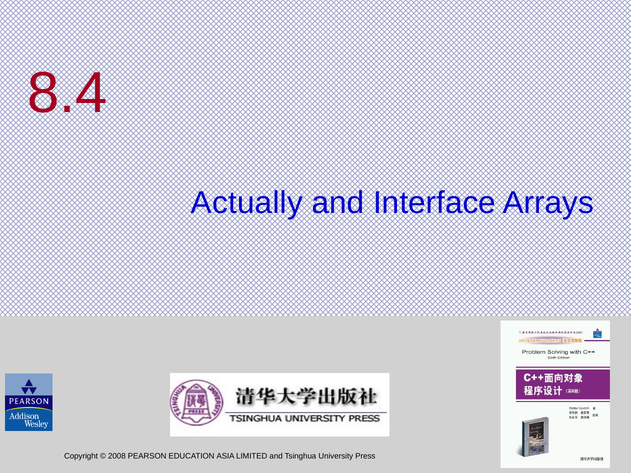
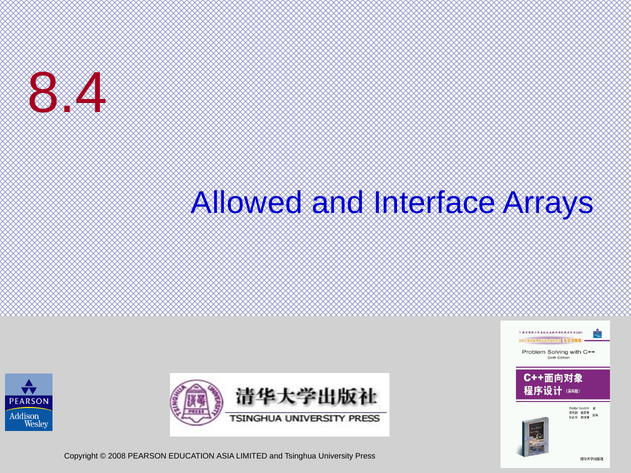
Actually: Actually -> Allowed (247, 203)
